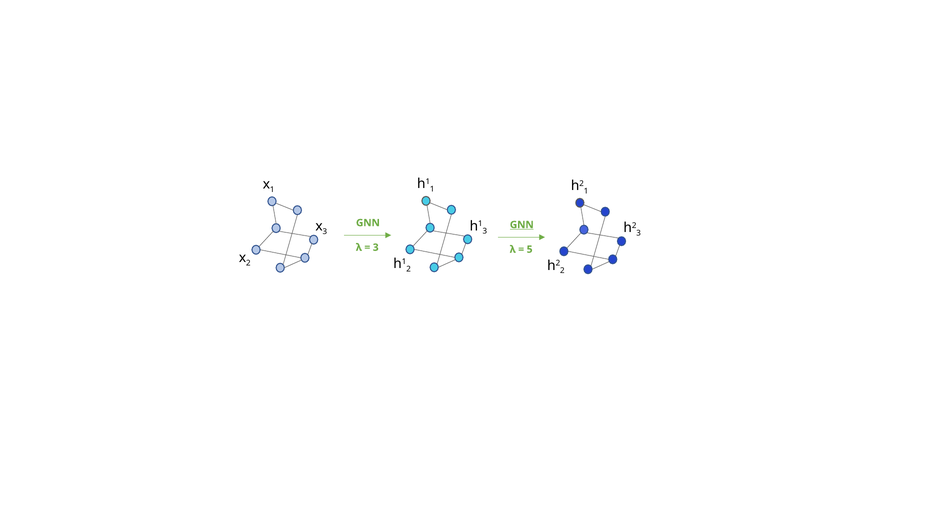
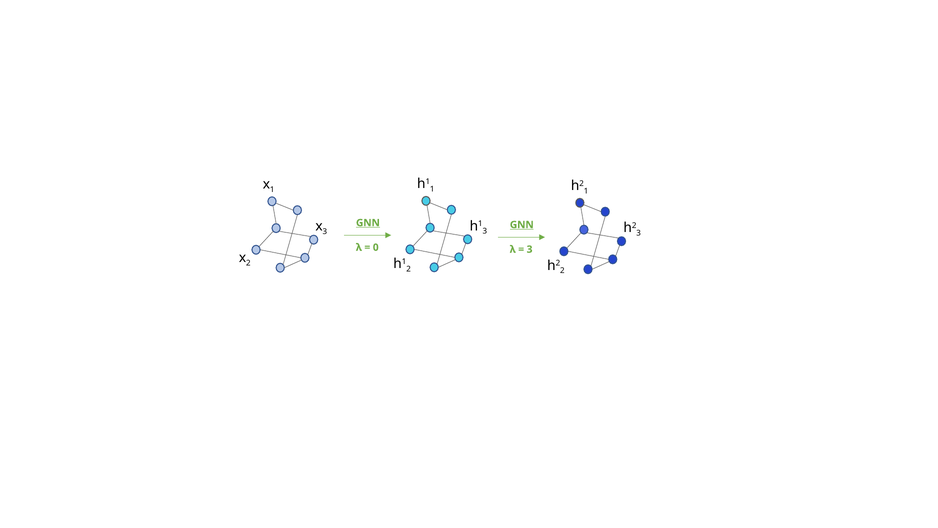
GNN underline: none -> present (368, 223)
3: 3 -> 0 (376, 247)
5: 5 -> 3 (530, 249)
